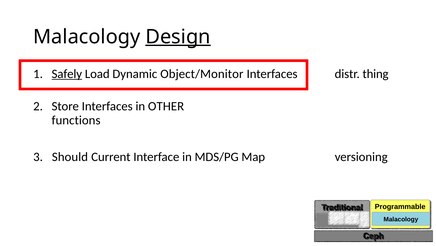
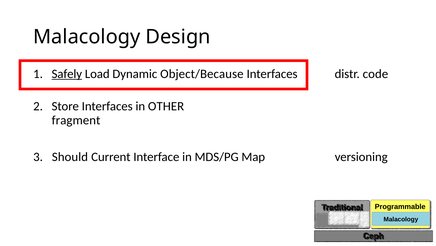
Design underline: present -> none (178, 37)
Object/Monitor: Object/Monitor -> Object/Because (202, 74)
thing: thing -> code (375, 74)
functions: functions -> fragment (76, 120)
